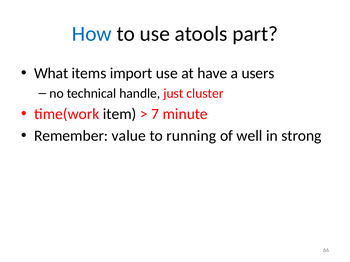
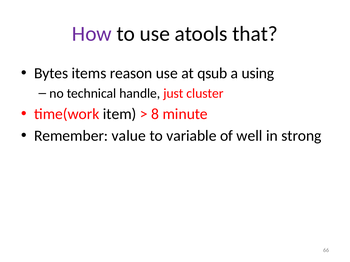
How colour: blue -> purple (92, 34)
part: part -> that (255, 34)
What: What -> Bytes (51, 73)
import: import -> reason (131, 73)
have: have -> qsub (212, 73)
users: users -> using (258, 73)
7: 7 -> 8 (155, 114)
running: running -> variable (191, 136)
